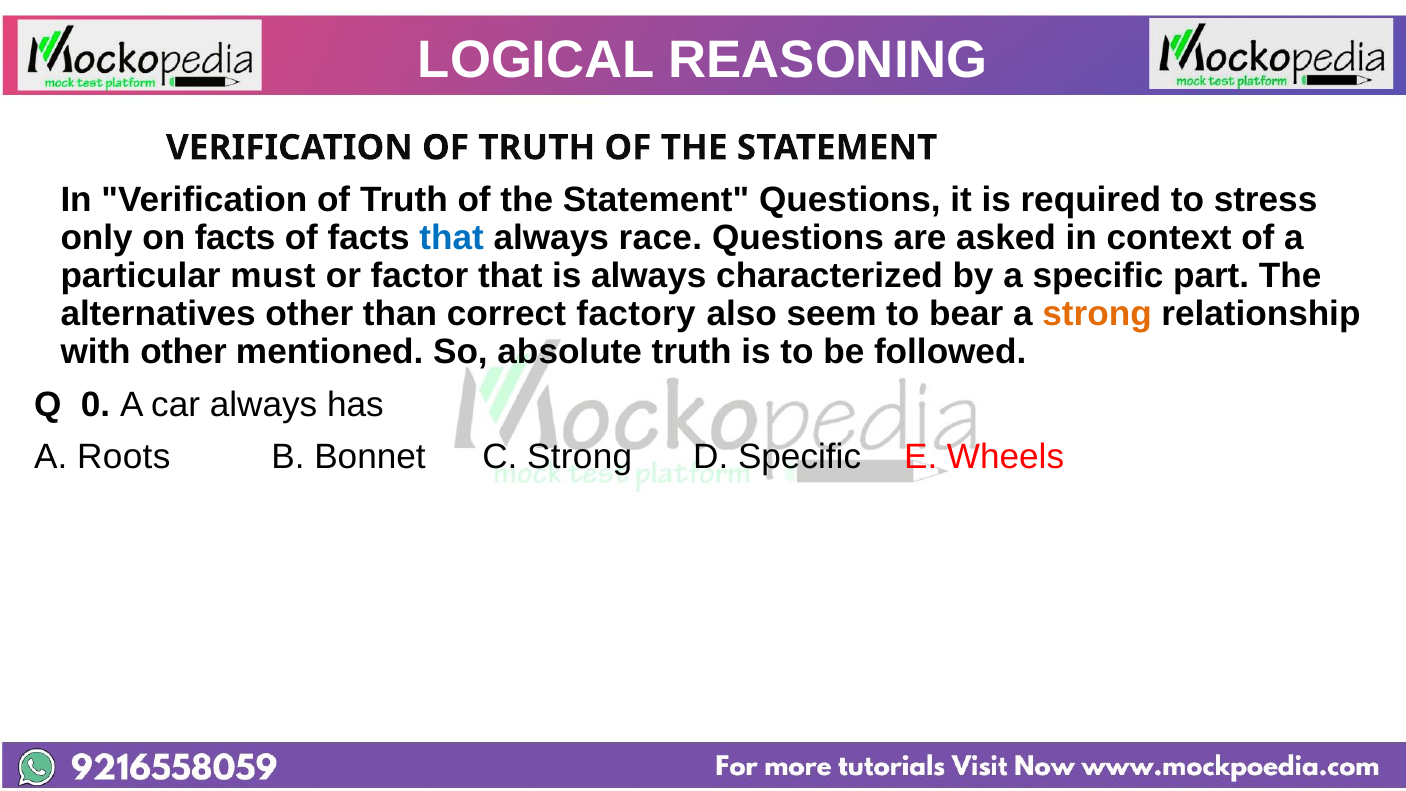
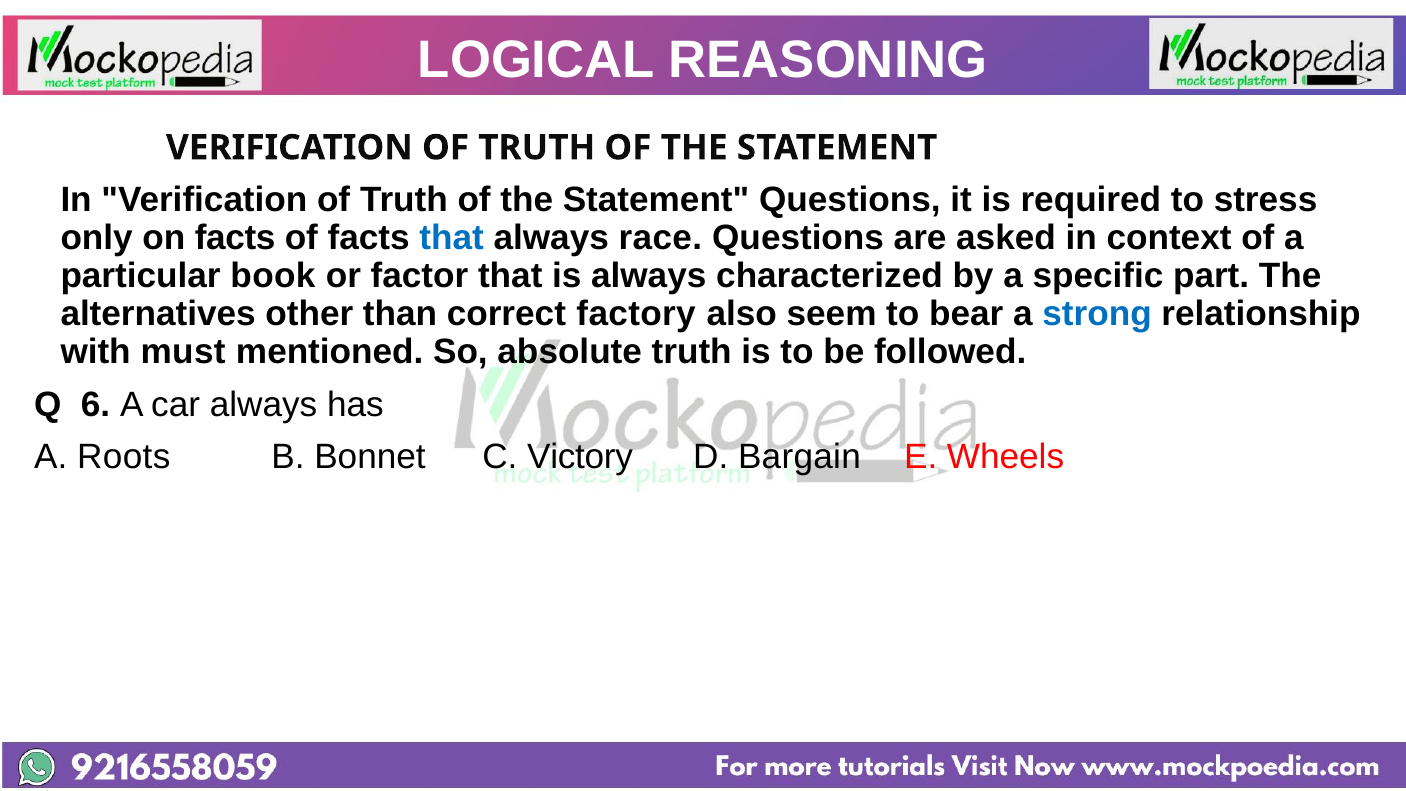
must: must -> book (273, 276)
strong colour: orange -> blue (1097, 314)
with other: other -> must (183, 352)
0: 0 -> 6 (96, 405)
C Strong: Strong -> Victory (580, 457)
D Specific: Specific -> Bargain (799, 457)
